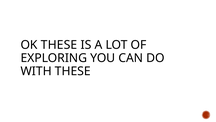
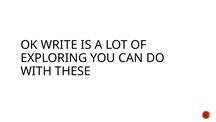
OK THESE: THESE -> WRITE (59, 45)
